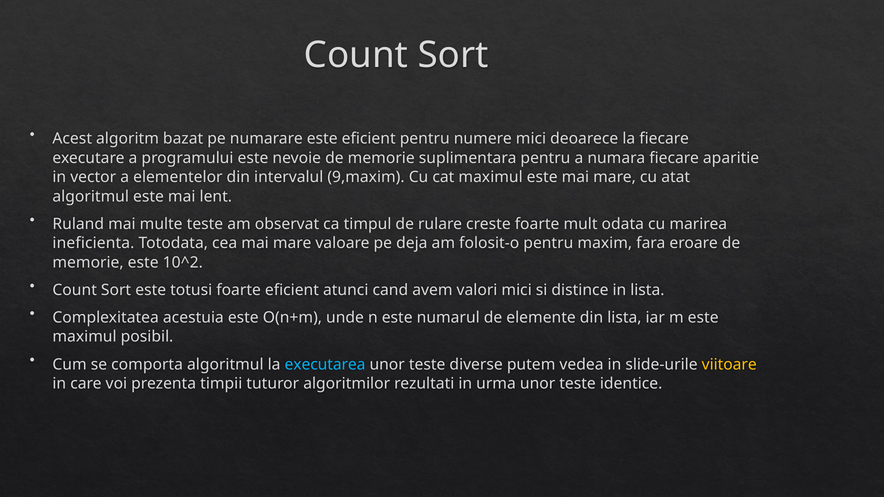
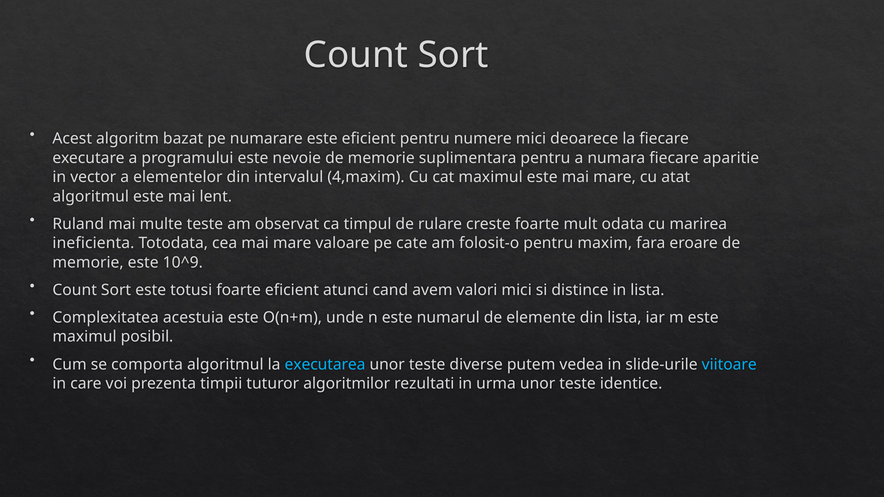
9,maxim: 9,maxim -> 4,maxim (366, 177)
deja: deja -> cate (412, 243)
10^2: 10^2 -> 10^9 (183, 263)
viitoare colour: yellow -> light blue (729, 365)
